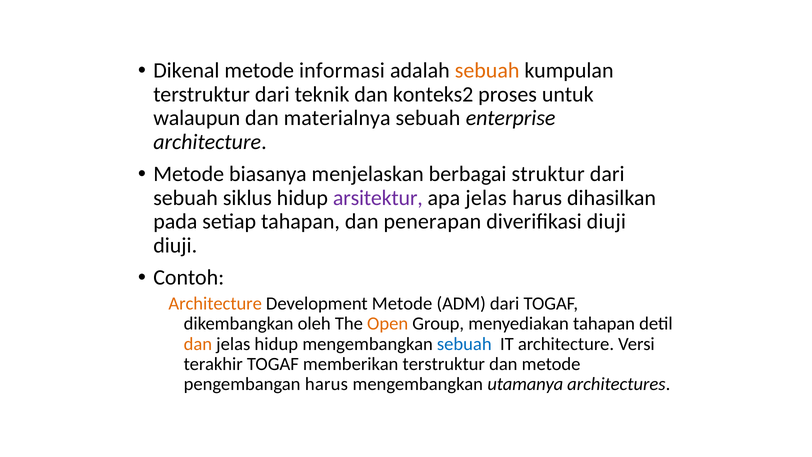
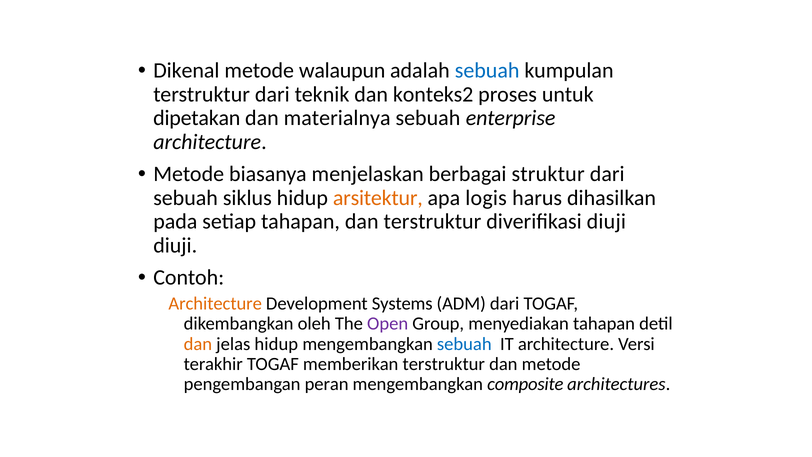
informasi: informasi -> walaupun (342, 71)
sebuah colour: orange -> blue (487, 71)
walaupun: walaupun -> dipetakan (197, 118)
arsitektur colour: purple -> orange (378, 198)
apa jelas: jelas -> logis (486, 198)
dan penerapan: penerapan -> terstruktur (432, 221)
Development Metode: Metode -> Systems (402, 304)
Open colour: orange -> purple (388, 324)
pengembangan harus: harus -> peran (327, 384)
utamanya: utamanya -> composite (525, 384)
